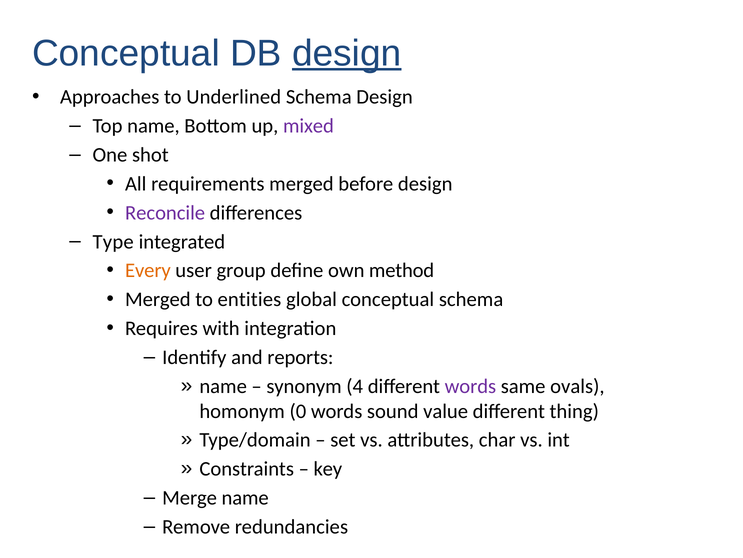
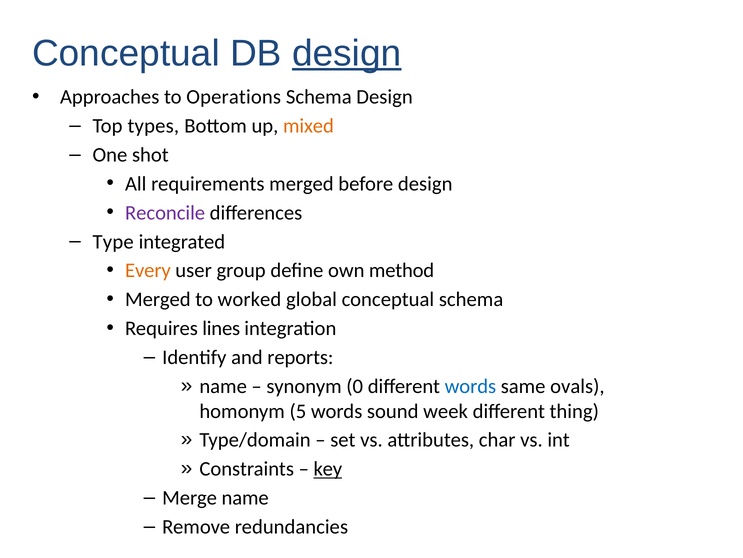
Underlined: Underlined -> Operations (234, 97)
Top name: name -> types (153, 126)
mixed colour: purple -> orange (308, 126)
entities: entities -> worked (249, 299)
with: with -> lines (221, 328)
4: 4 -> 0 (355, 386)
words colour: purple -> blue (470, 386)
0: 0 -> 5 (298, 411)
value: value -> week (446, 411)
key underline: none -> present (328, 468)
